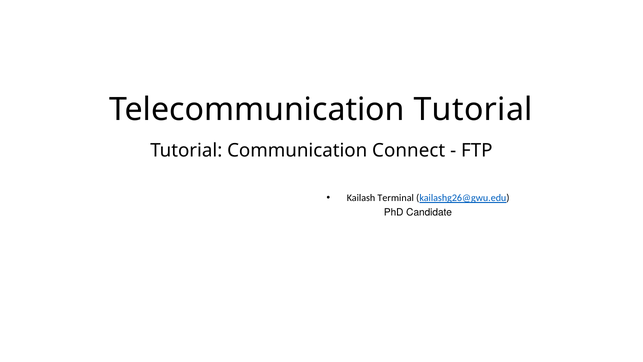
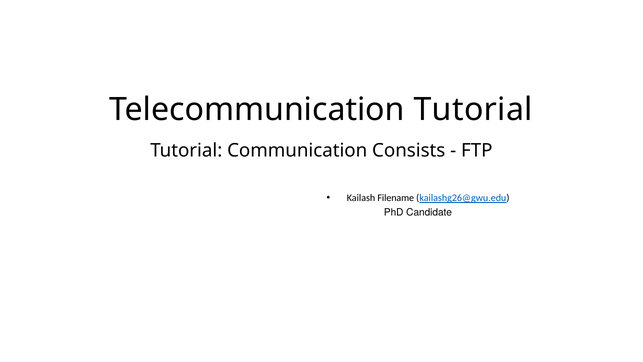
Connect: Connect -> Consists (409, 150)
Terminal: Terminal -> Filename (396, 198)
